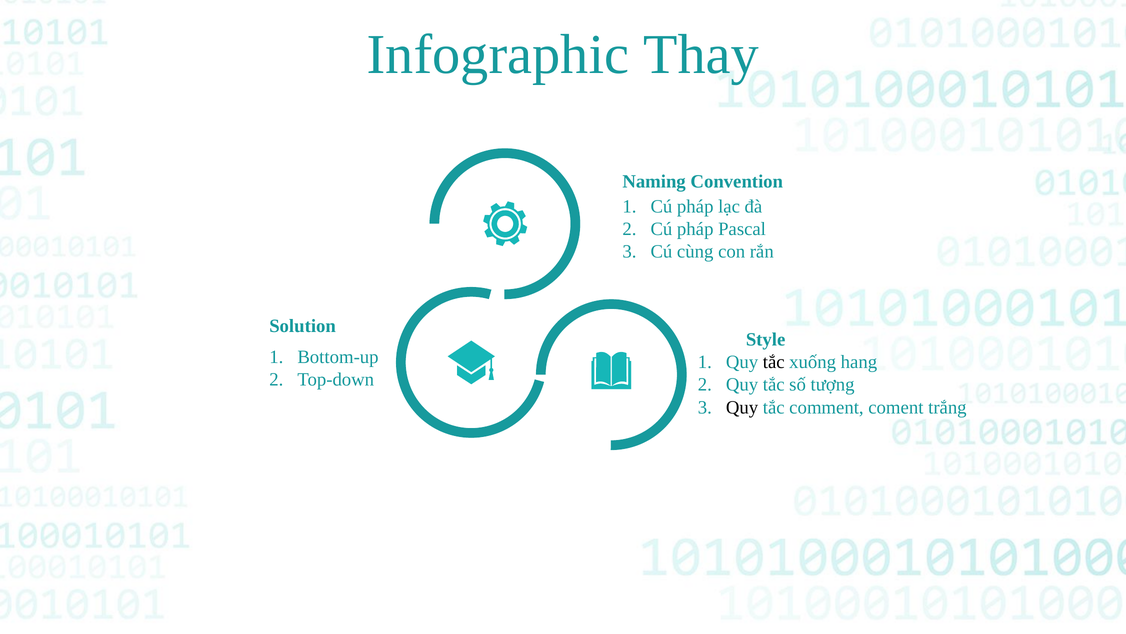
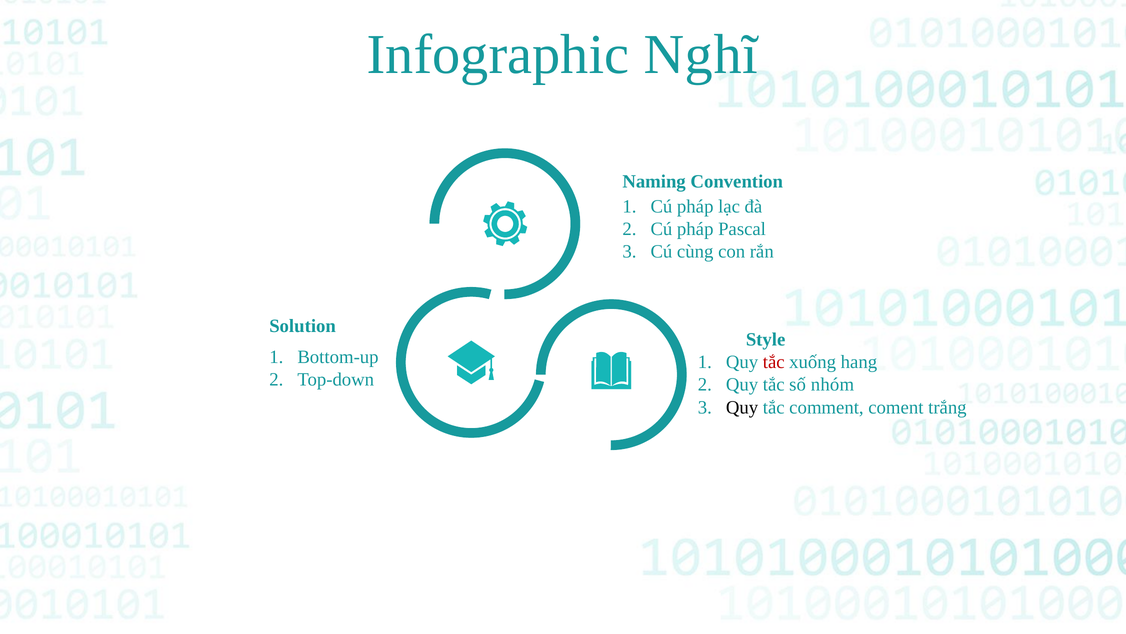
Thay: Thay -> Nghĩ (701, 55)
tắc colour: black -> red (774, 362)
tượng: tượng -> nhóm (832, 384)
